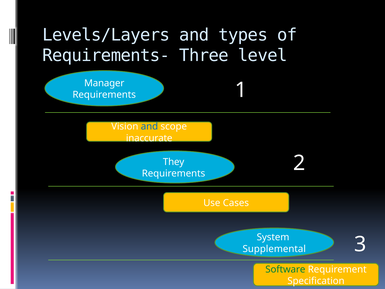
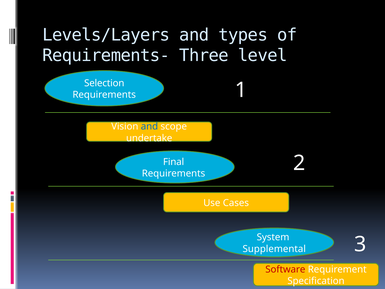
Manager: Manager -> Selection (104, 83)
inaccurate: inaccurate -> undertake (149, 138)
They: They -> Final (174, 162)
Software colour: green -> red (285, 269)
